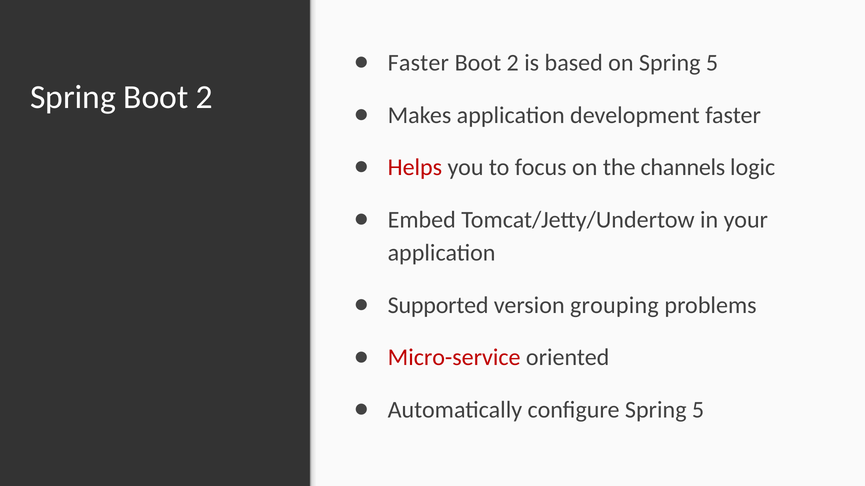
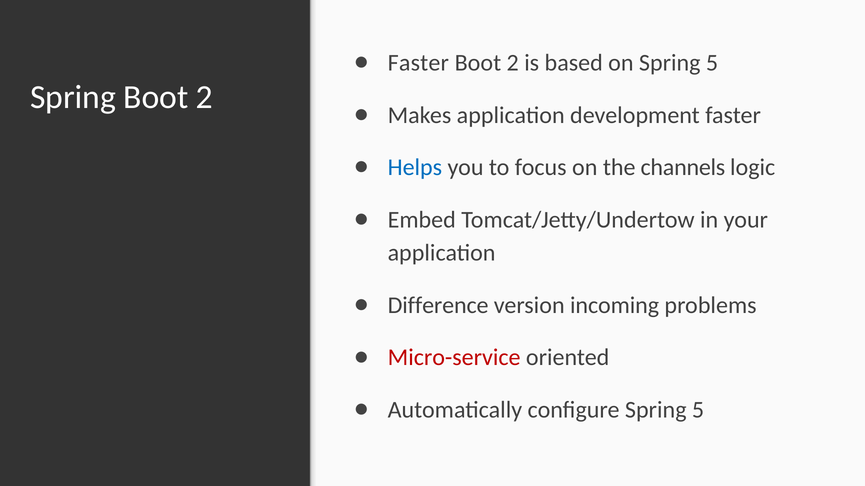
Helps colour: red -> blue (415, 168)
Supported: Supported -> Difference (438, 306)
grouping: grouping -> incoming (615, 306)
